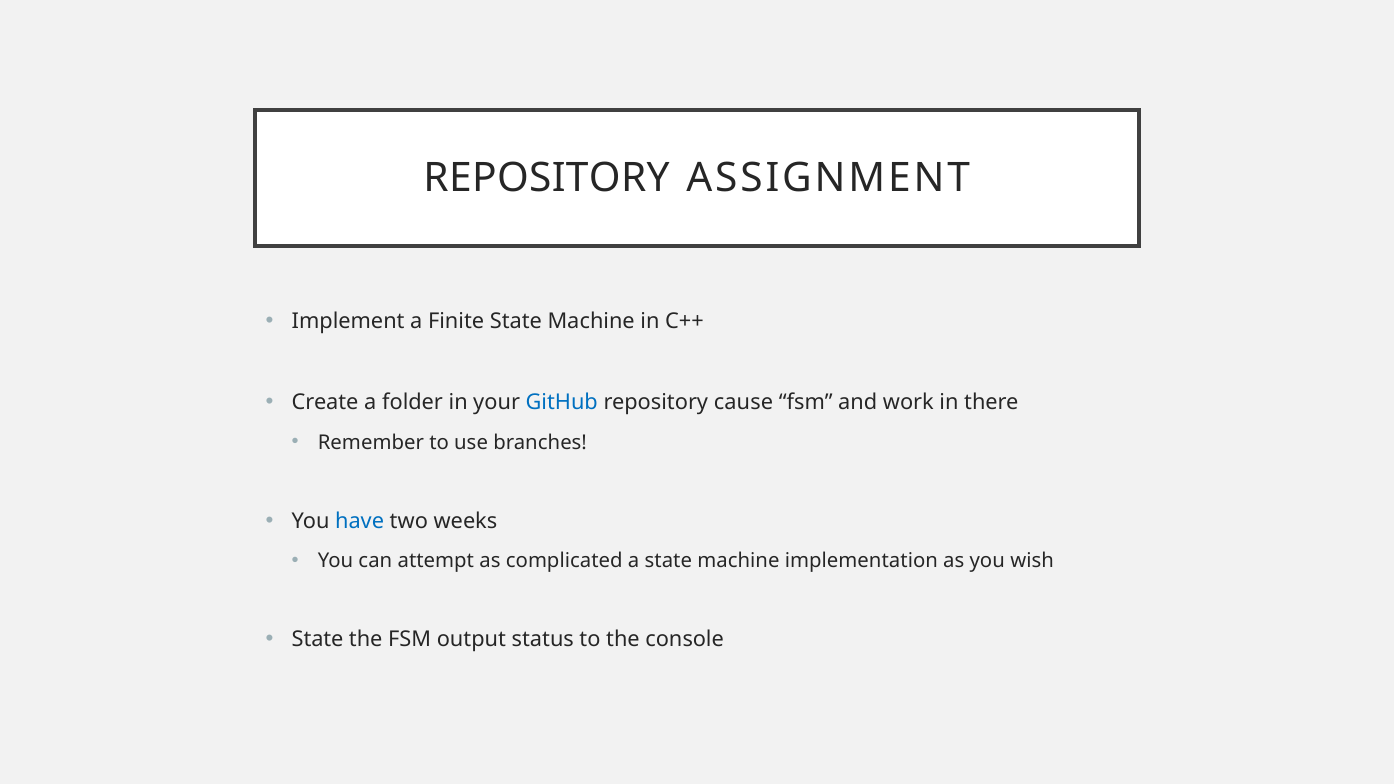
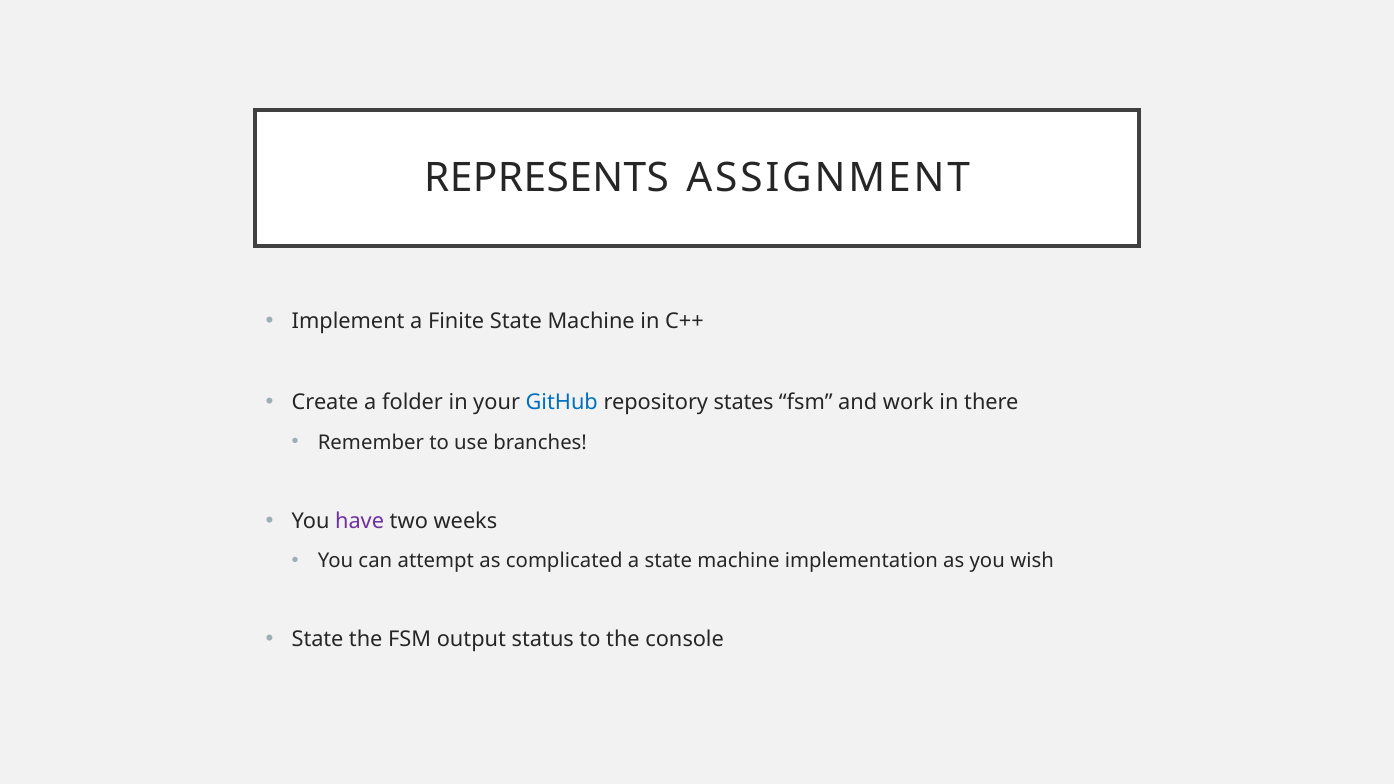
REPOSITORY: REPOSITORY -> REPRESENTS (547, 178)
cause: cause -> states (744, 403)
have colour: blue -> purple (360, 521)
